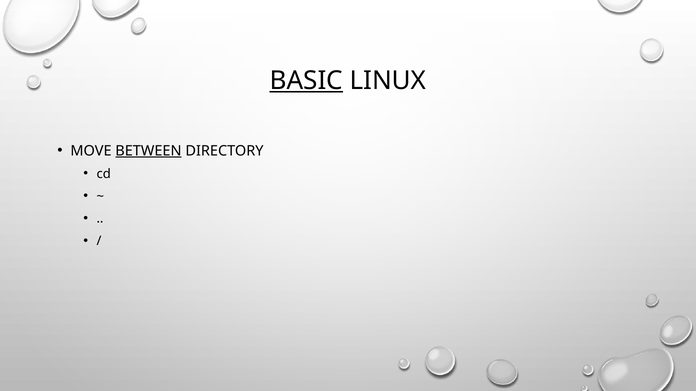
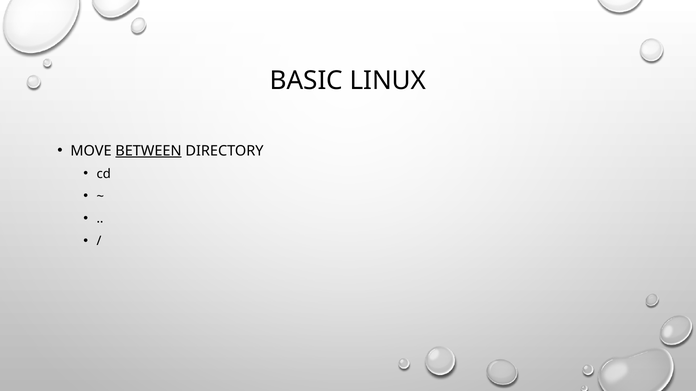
BASIC underline: present -> none (306, 81)
